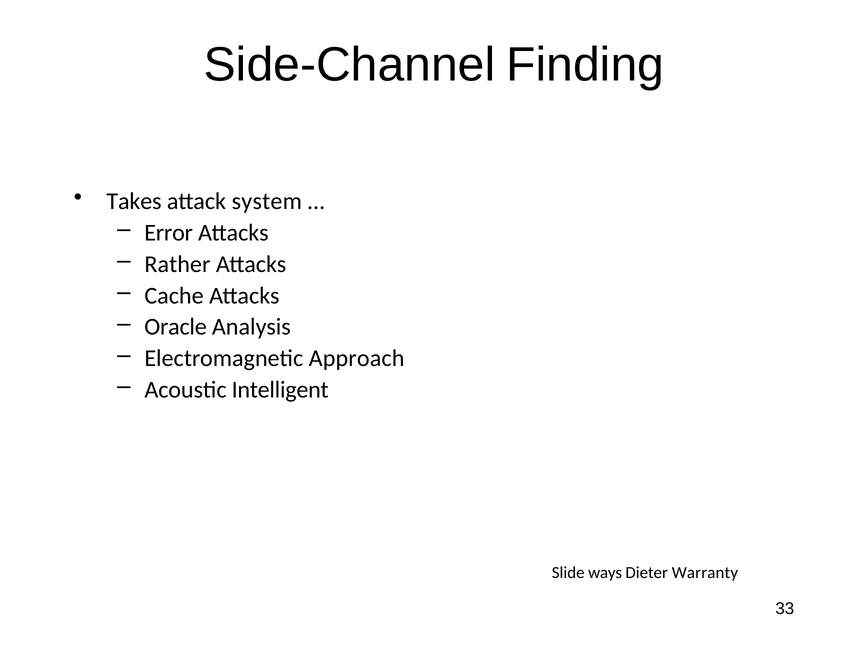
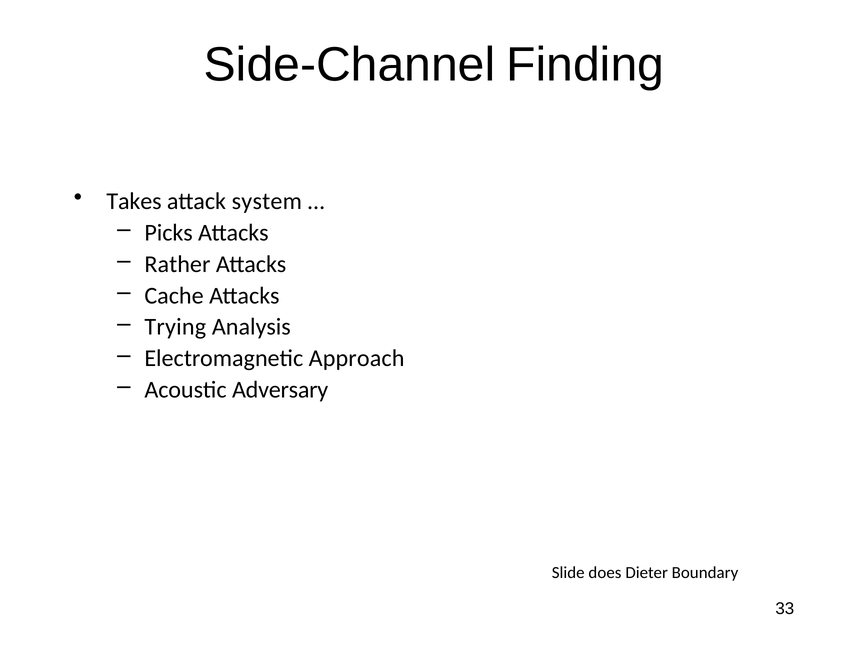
Error: Error -> Picks (169, 233)
Oracle: Oracle -> Trying (175, 327)
Intelligent: Intelligent -> Adversary (280, 390)
ways: ways -> does (605, 573)
Warranty: Warranty -> Boundary (705, 573)
